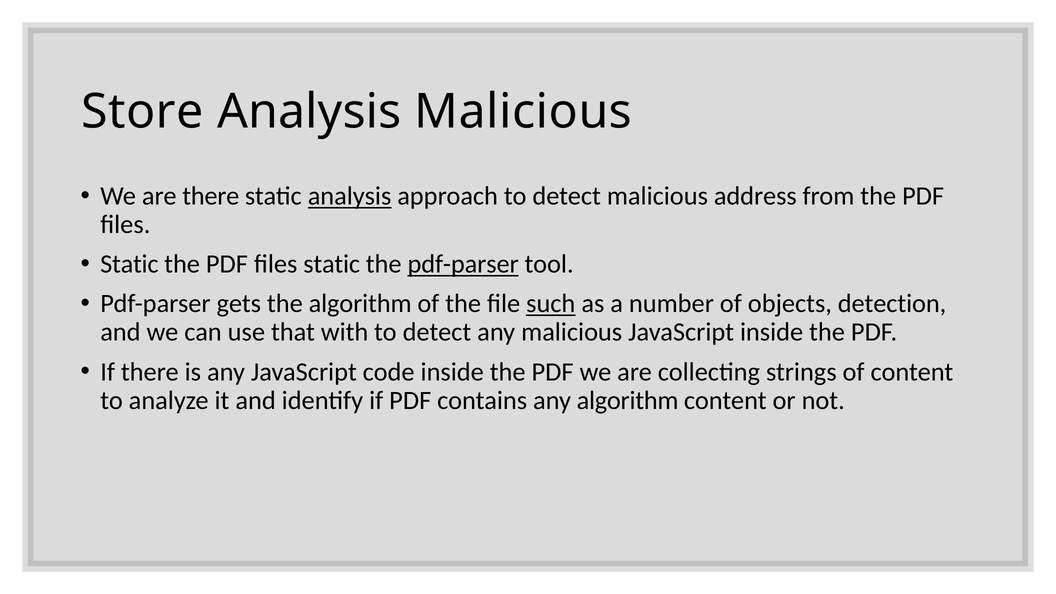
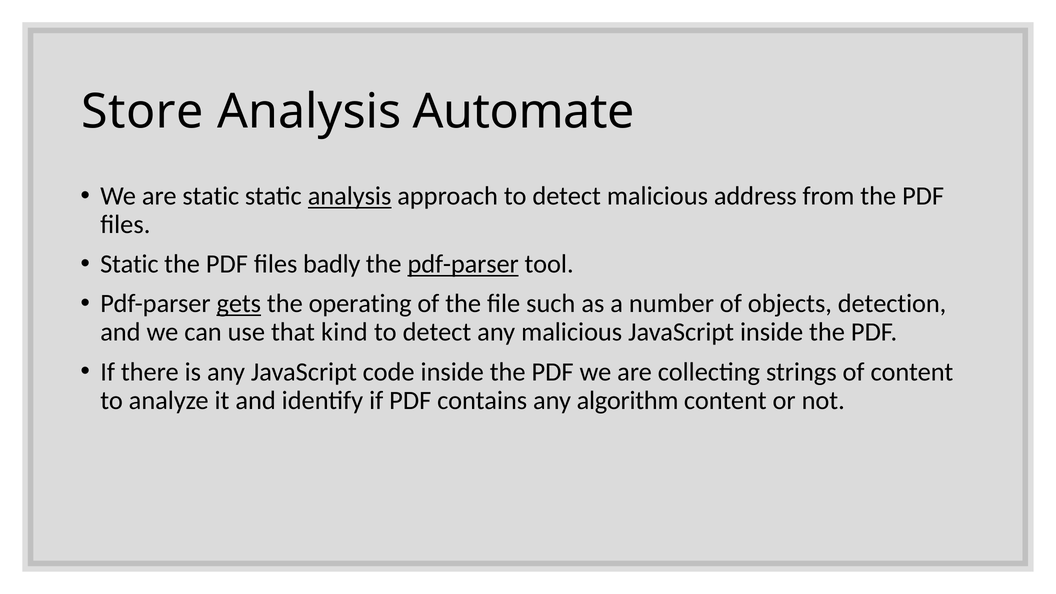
Analysis Malicious: Malicious -> Automate (524, 112)
are there: there -> static (211, 196)
files static: static -> badly (332, 264)
gets underline: none -> present (239, 304)
the algorithm: algorithm -> operating (360, 304)
such underline: present -> none (551, 304)
with: with -> kind (344, 332)
